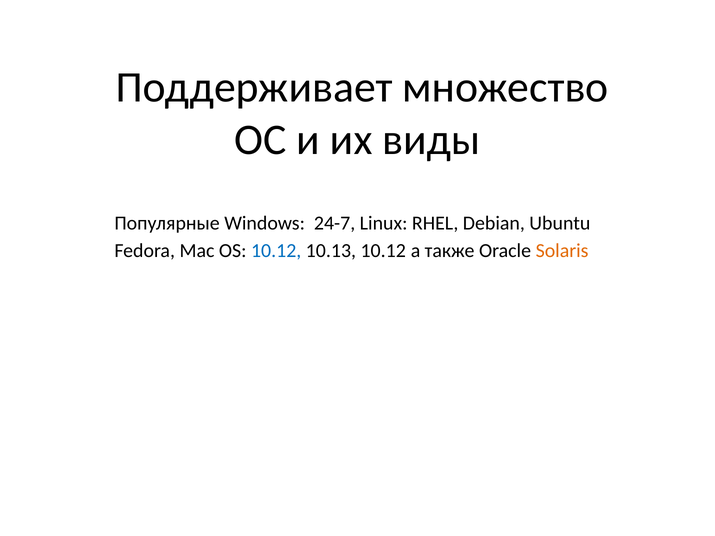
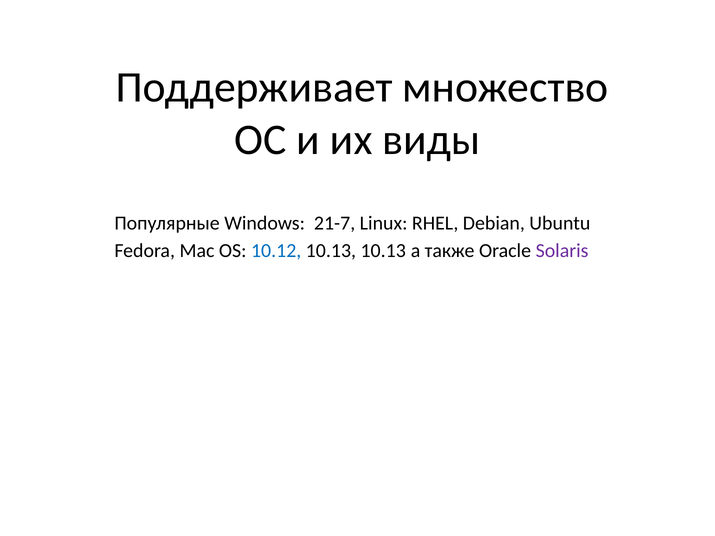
24-7: 24-7 -> 21-7 (335, 223)
10.13 10.12: 10.12 -> 10.13 (383, 251)
Solaris colour: orange -> purple (562, 251)
